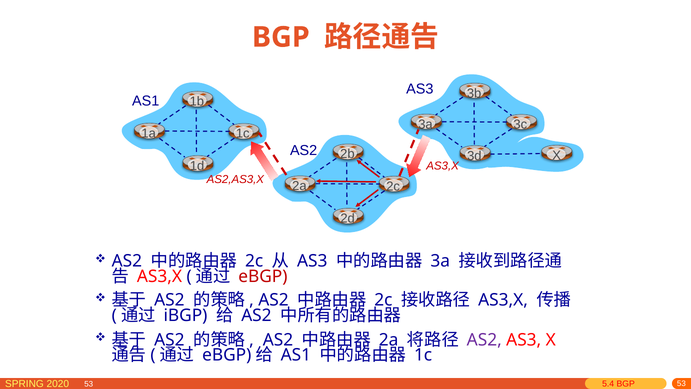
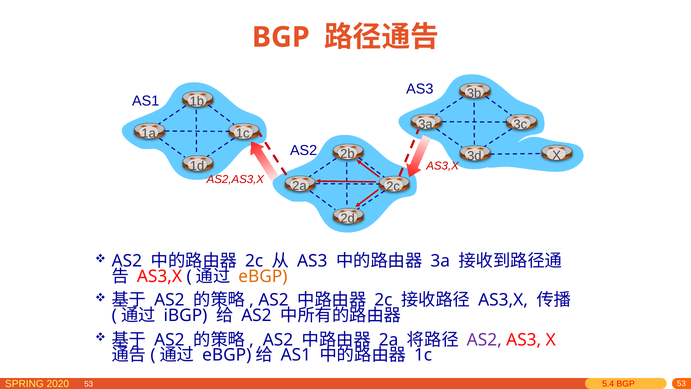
eBGP colour: red -> orange (263, 276)
